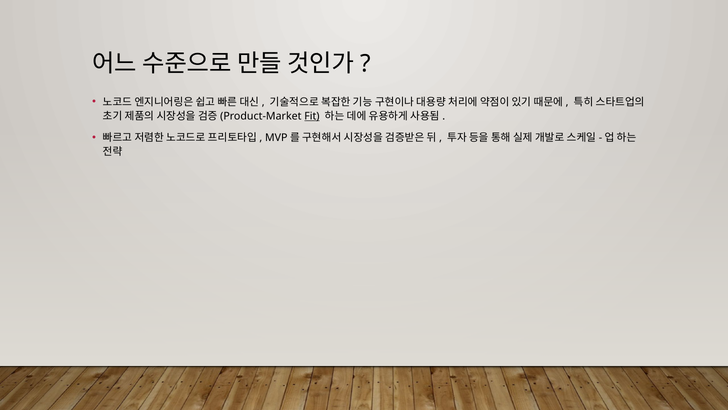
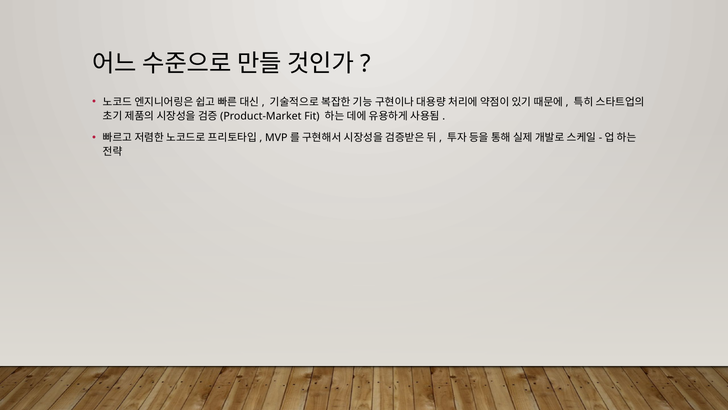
Fit underline: present -> none (312, 116)
